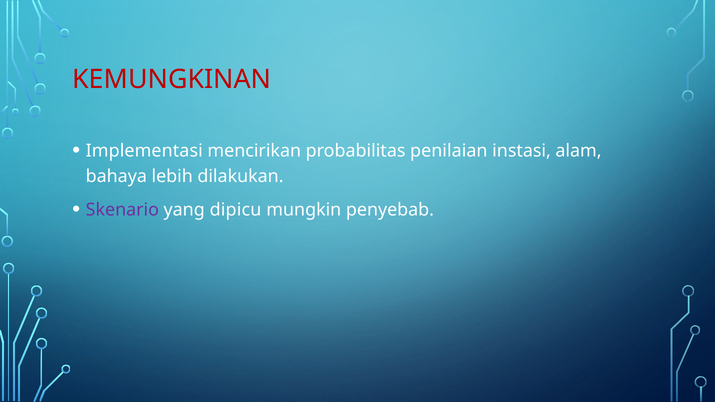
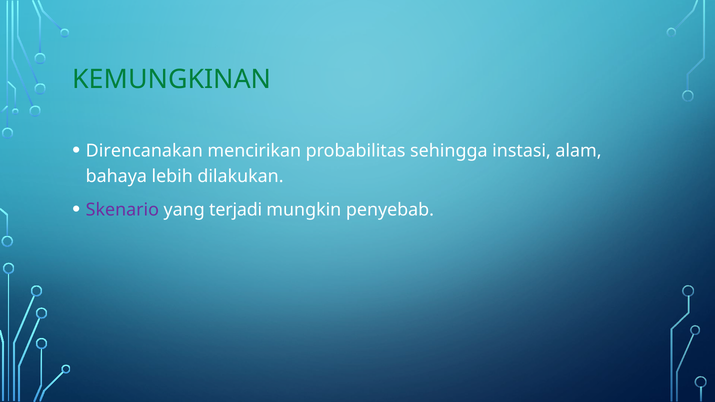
KEMUNGKINAN colour: red -> green (172, 79)
Implementasi: Implementasi -> Direncanakan (144, 151)
penilaian: penilaian -> sehingga (449, 151)
dipicu: dipicu -> terjadi (236, 210)
